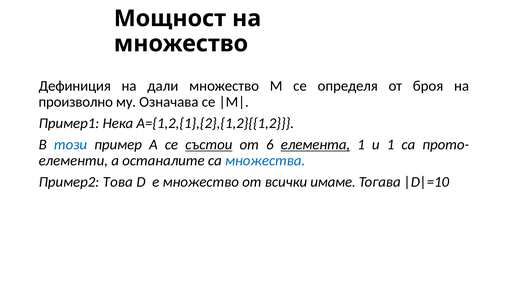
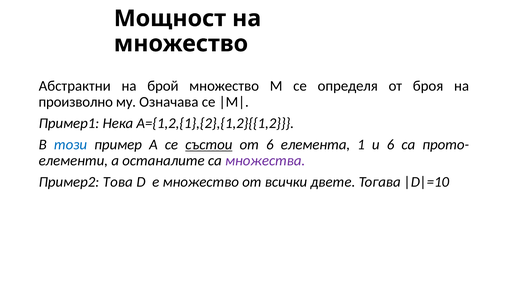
Дефиниция: Дефиниция -> Абстрактни (75, 86)
дали: дали -> брой (163, 86)
елемента underline: present -> none (315, 144)
и 1: 1 -> 6 (391, 144)
множества colour: blue -> purple (265, 160)
имаме: имаме -> двете (333, 182)
